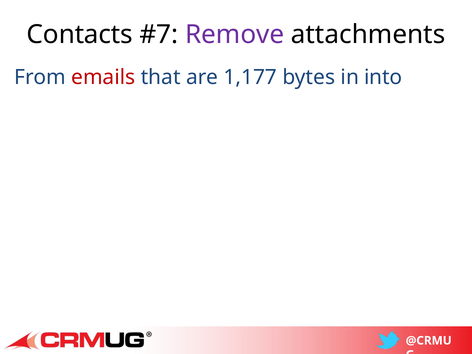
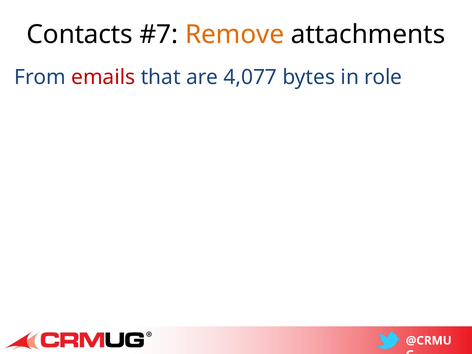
Remove colour: purple -> orange (235, 34)
1,177: 1,177 -> 4,077 (250, 77)
into: into -> role (383, 77)
